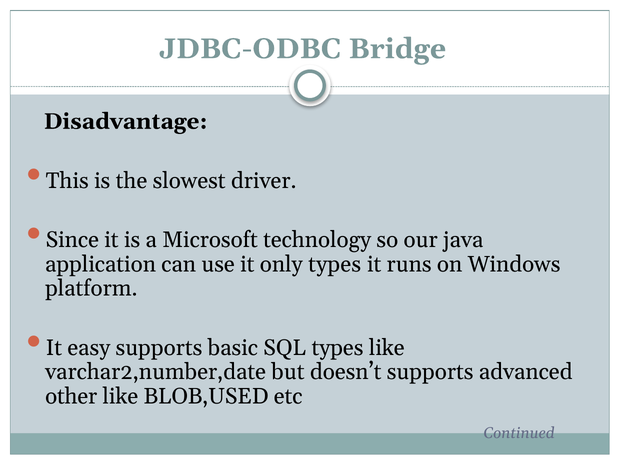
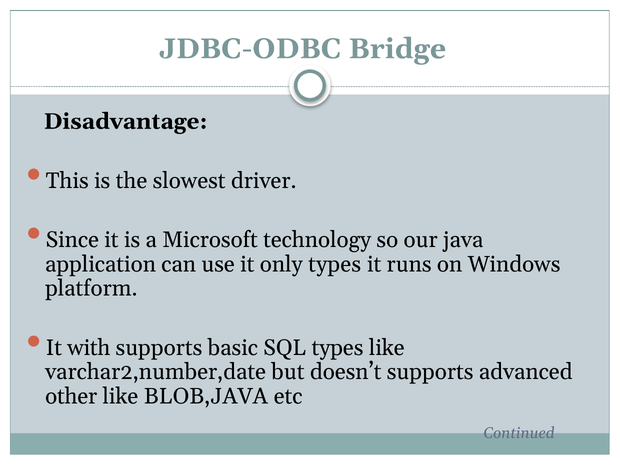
easy: easy -> with (89, 348)
BLOB,USED: BLOB,USED -> BLOB,JAVA (206, 396)
